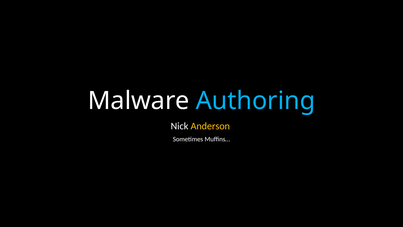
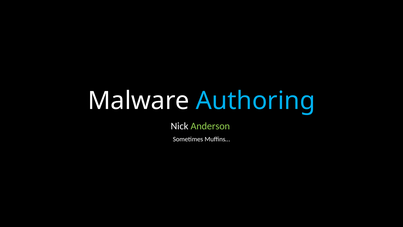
Anderson colour: yellow -> light green (210, 126)
